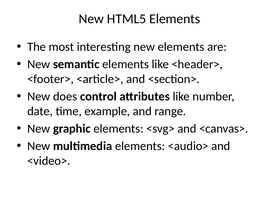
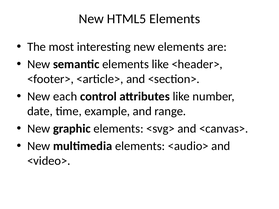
does: does -> each (65, 97)
